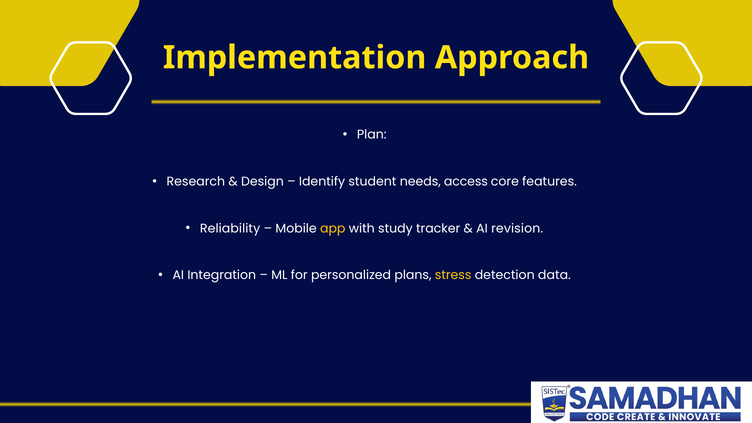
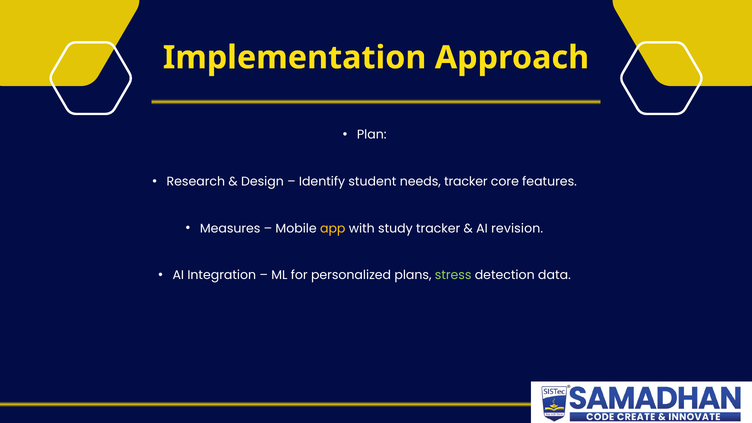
needs access: access -> tracker (466, 182)
Reliability: Reliability -> Measures (230, 228)
stress colour: yellow -> light green (453, 275)
